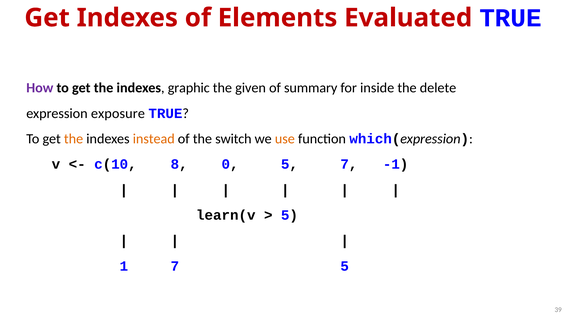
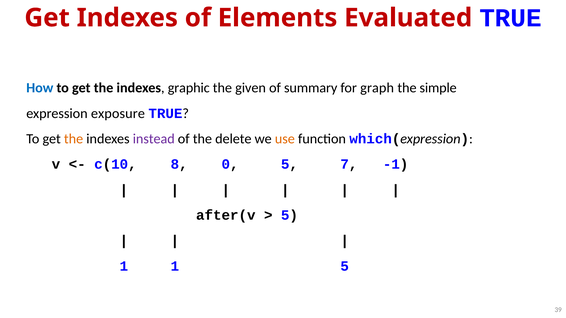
How colour: purple -> blue (40, 88)
inside: inside -> graph (377, 88)
delete: delete -> simple (438, 88)
instead colour: orange -> purple (154, 139)
switch: switch -> delete (233, 139)
learn(v: learn(v -> after(v (226, 215)
1 7: 7 -> 1 (175, 266)
